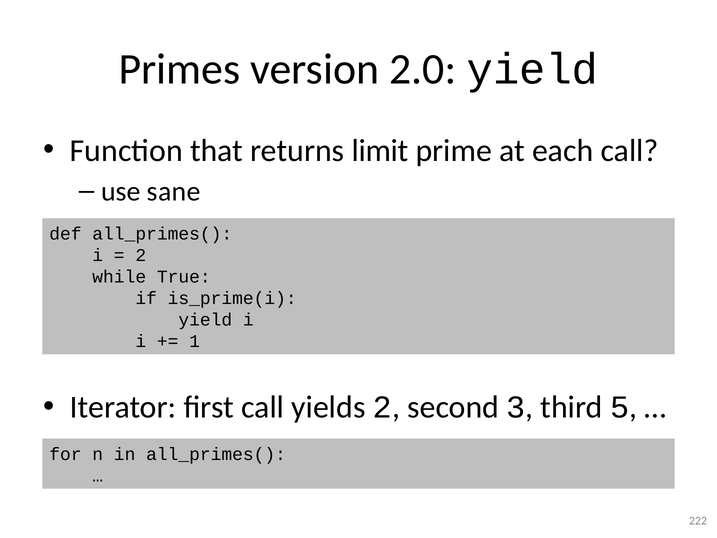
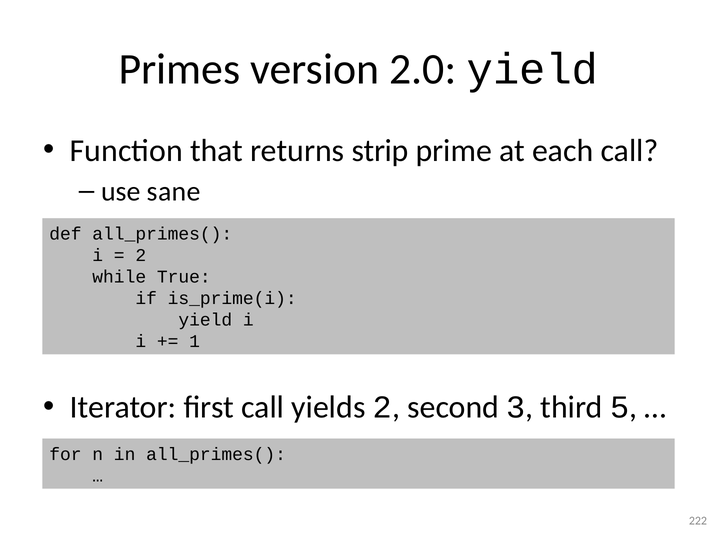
limit: limit -> strip (380, 150)
